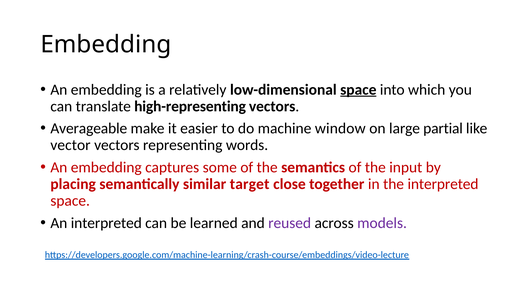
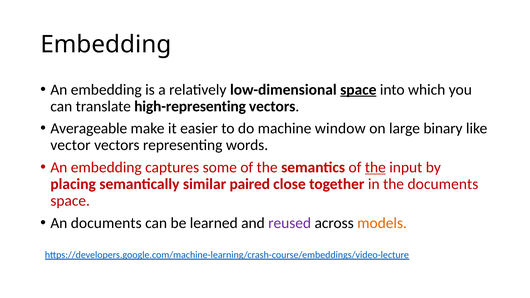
partial: partial -> binary (443, 129)
the underline: none -> present (375, 167)
target: target -> paired (250, 184)
the interpreted: interpreted -> documents (443, 184)
An interpreted: interpreted -> documents (106, 223)
models colour: purple -> orange (382, 223)
